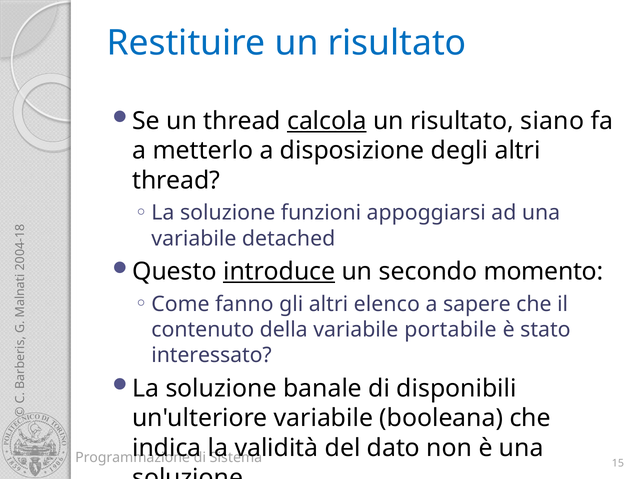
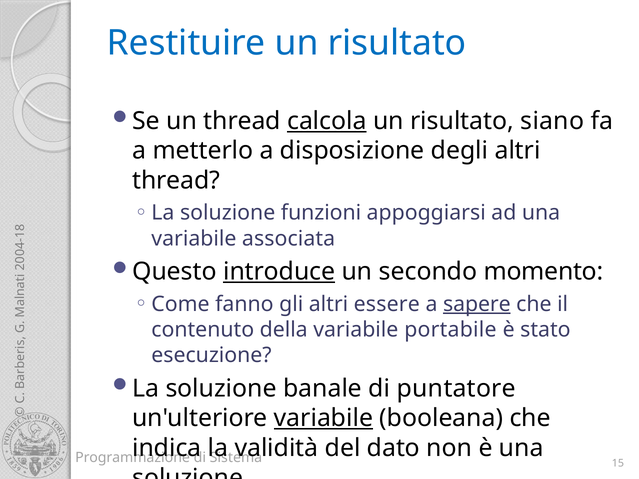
detached: detached -> associata (289, 239)
elenco: elenco -> essere (387, 304)
sapere underline: none -> present (477, 304)
interessato: interessato -> esecuzione (211, 355)
disponibili: disponibili -> puntatore (456, 389)
variabile underline: none -> present (323, 418)
